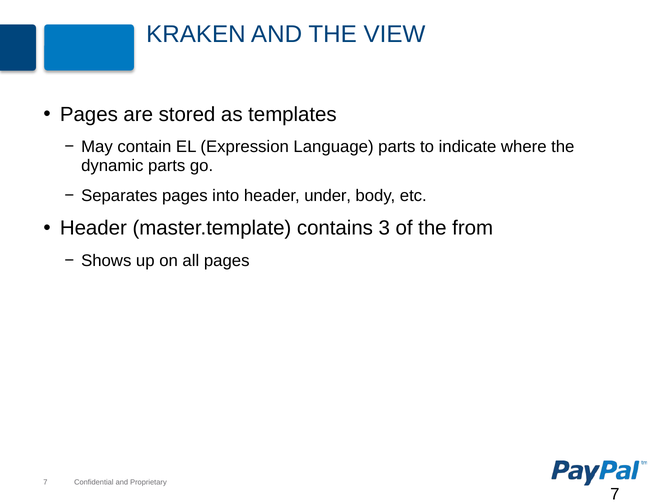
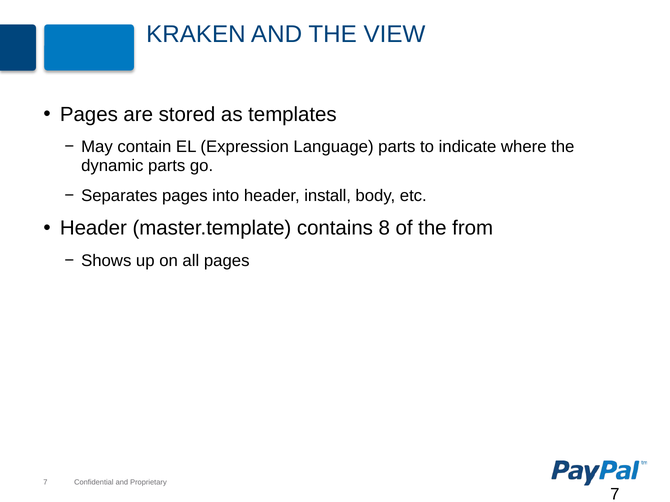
under: under -> install (328, 196)
3: 3 -> 8 (384, 228)
